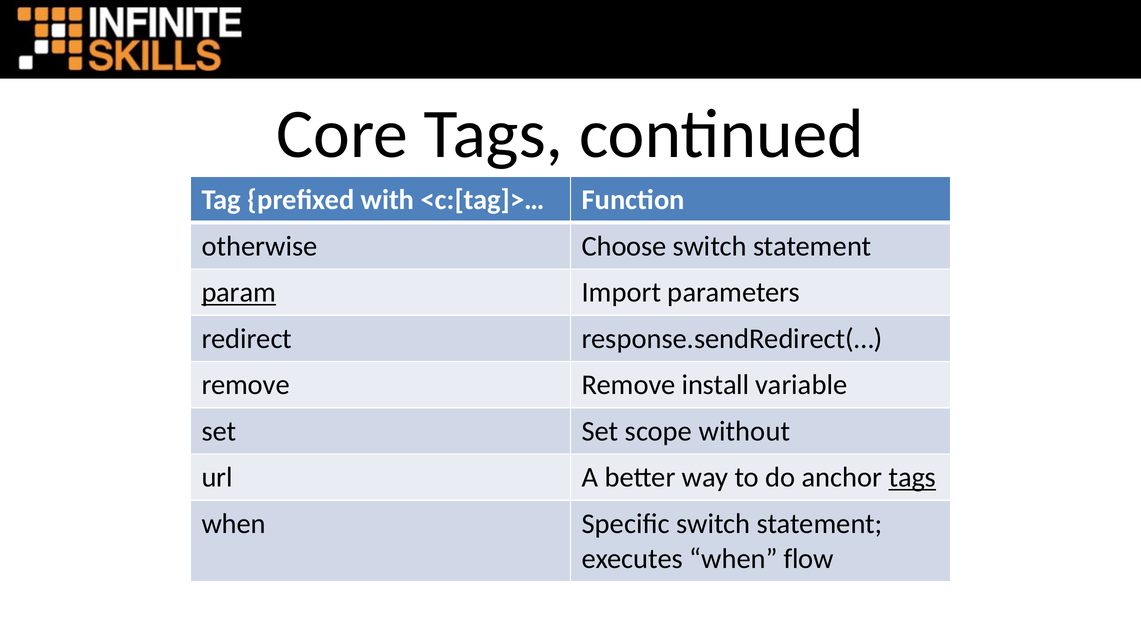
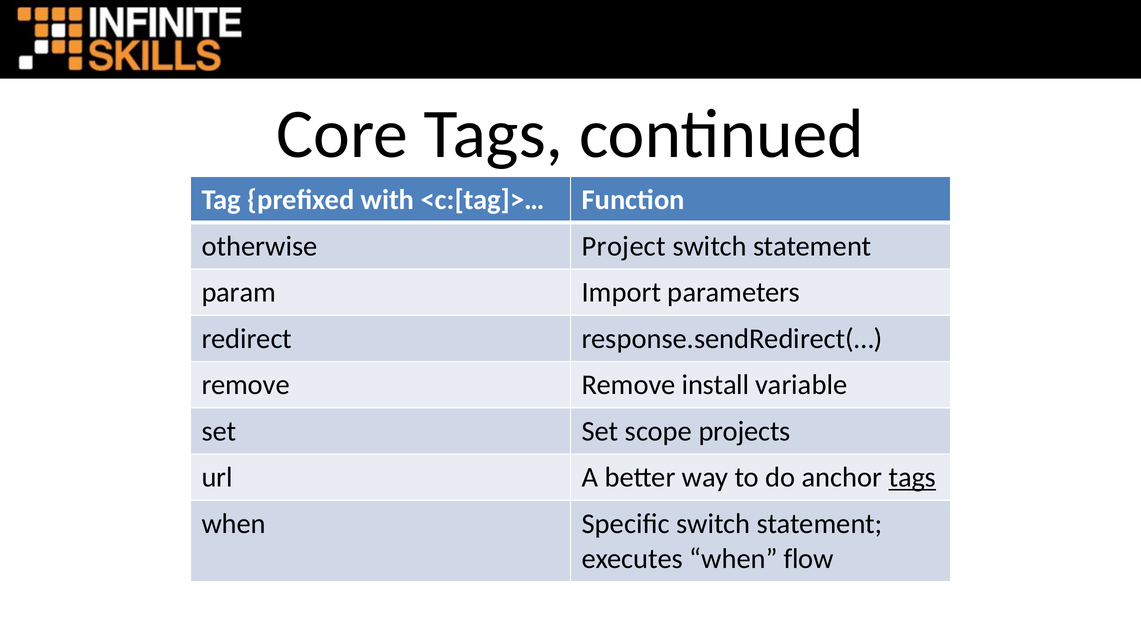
Choose: Choose -> Project (624, 246)
param underline: present -> none (239, 292)
without: without -> projects (745, 431)
